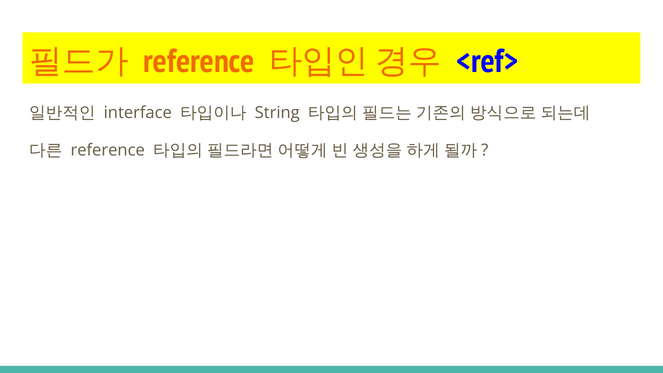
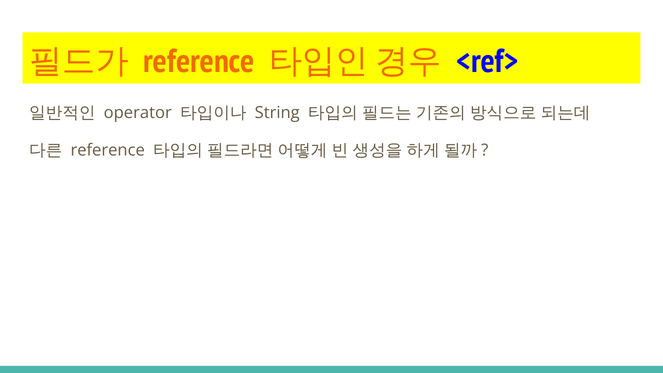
interface: interface -> operator (138, 113)
